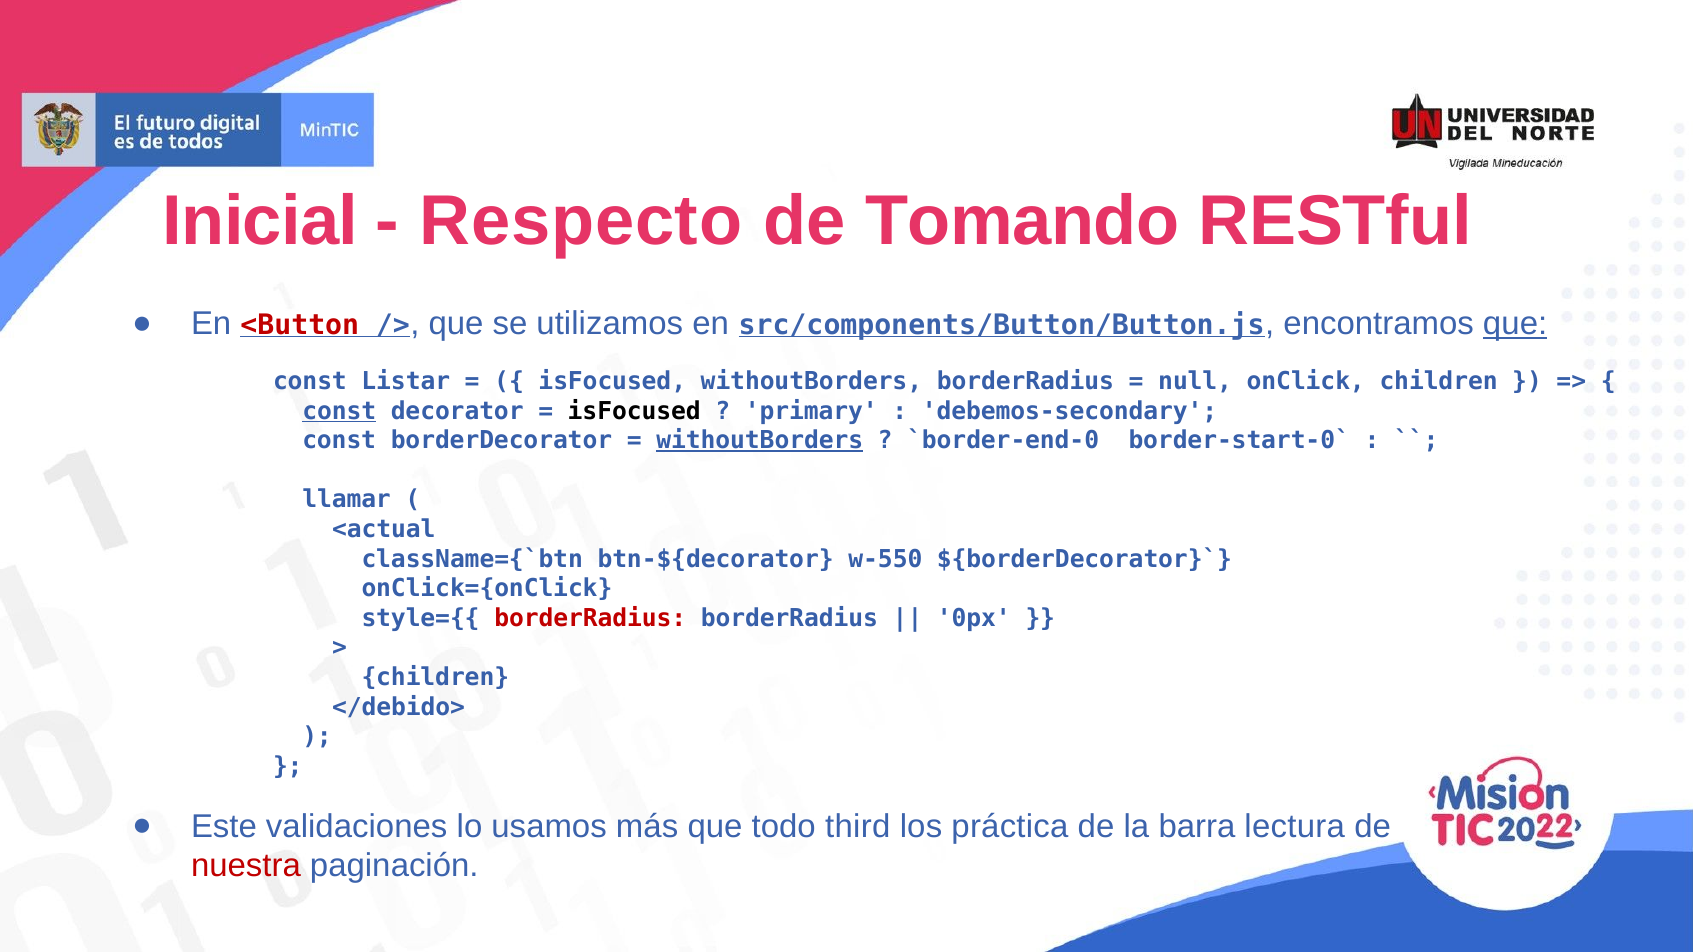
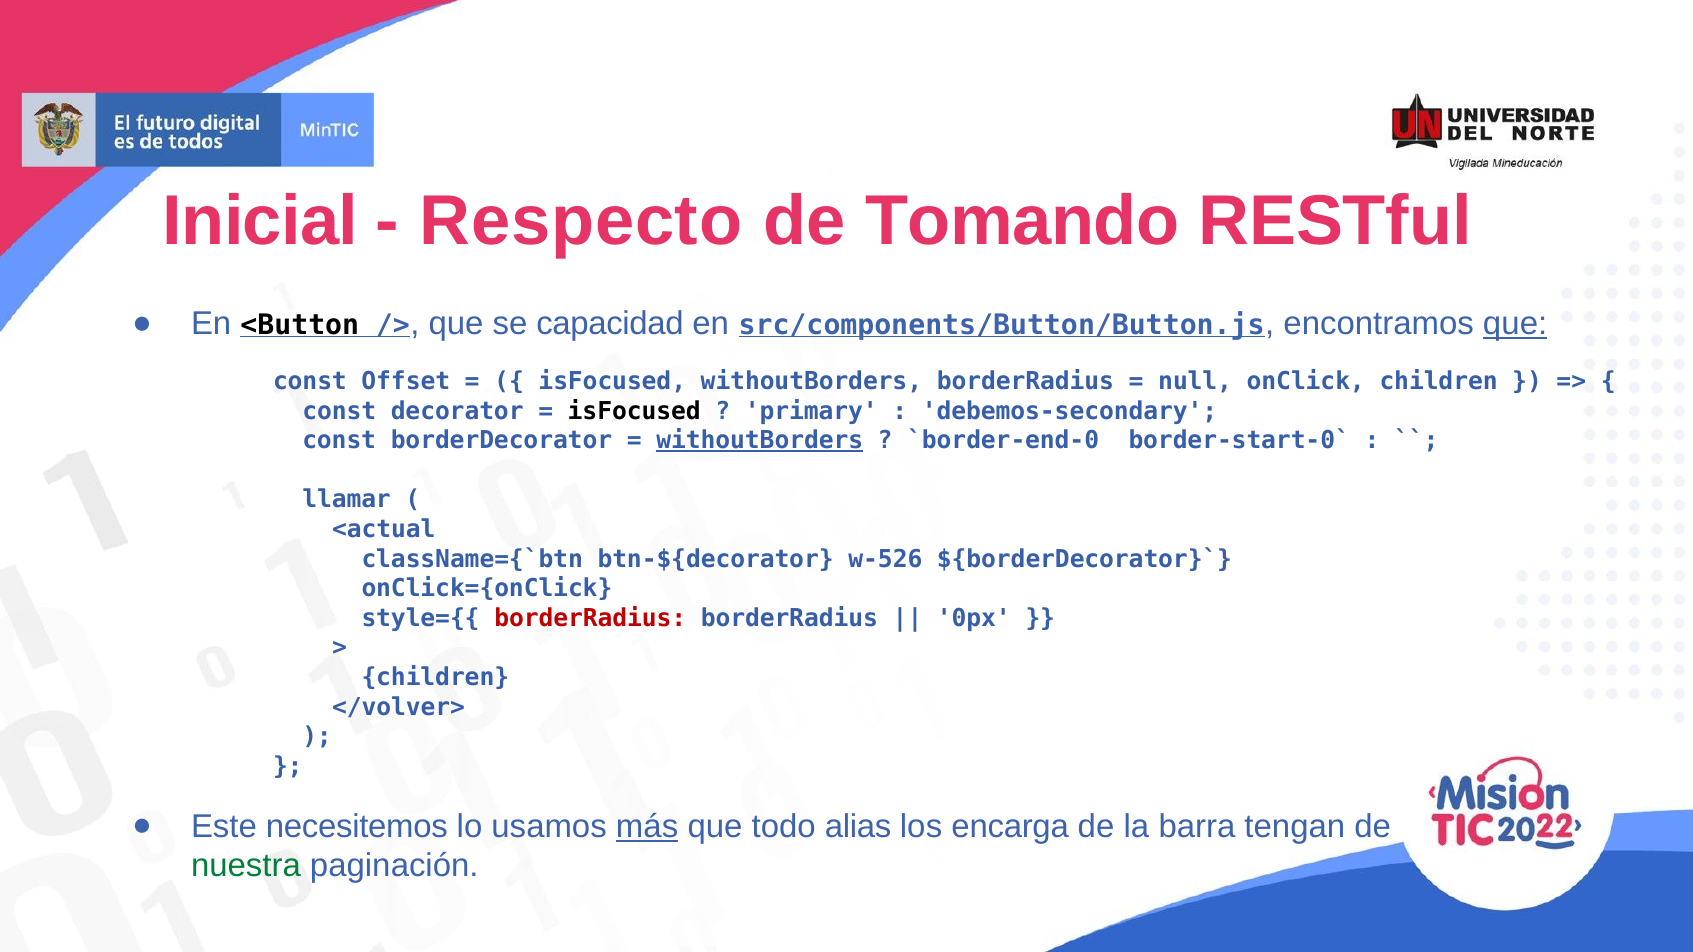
<Button colour: red -> black (300, 326)
utilizamos: utilizamos -> capacidad (610, 324)
Listar: Listar -> Offset (406, 382)
const underline: present -> none (339, 411)
w-550: w-550 -> w-526 (885, 559)
</debido>: </debido> -> </volver> (398, 707)
validaciones: validaciones -> necesitemos (357, 827)
más underline: none -> present (647, 827)
third: third -> alias (858, 827)
práctica: práctica -> encarga (1010, 827)
lectura: lectura -> tengan (1295, 827)
nuestra colour: red -> green (246, 866)
